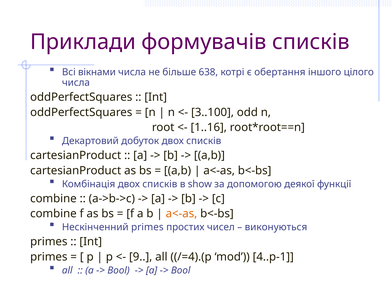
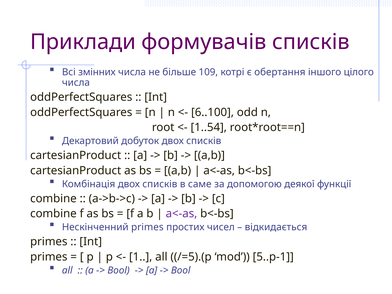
вікнами: вікнами -> змінних (97, 72)
638: 638 -> 109 (208, 72)
3..100: 3..100 -> 6..100 (212, 112)
1..16: 1..16 -> 1..54 (209, 127)
show: show -> саме (200, 184)
a<-as colour: orange -> purple (181, 214)
виконуються: виконуються -> відкидається (276, 227)
9: 9 -> 1 (141, 257)
/=4).(p: /=4).(p -> /=5).(p (191, 257)
4..p-1: 4..p-1 -> 5..p-1 (273, 257)
